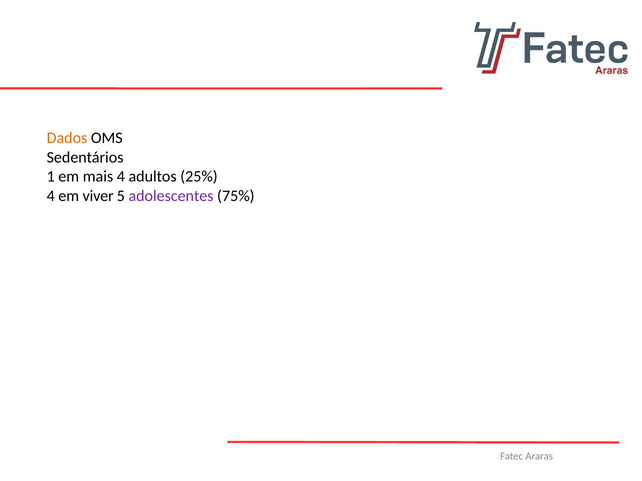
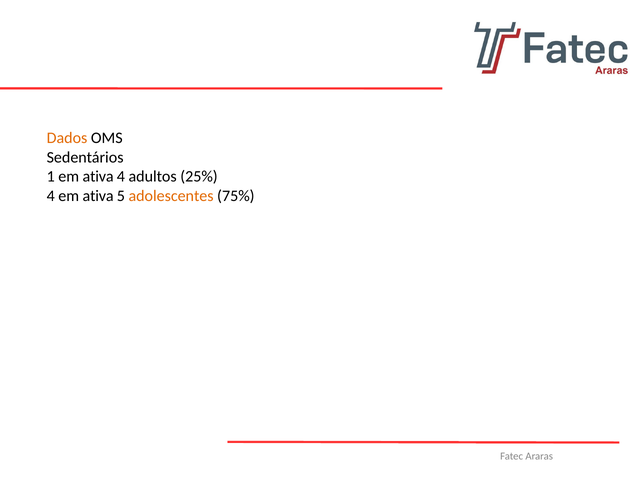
1 em mais: mais -> ativa (98, 177)
4 em viver: viver -> ativa (98, 196)
adolescentes colour: purple -> orange (171, 196)
